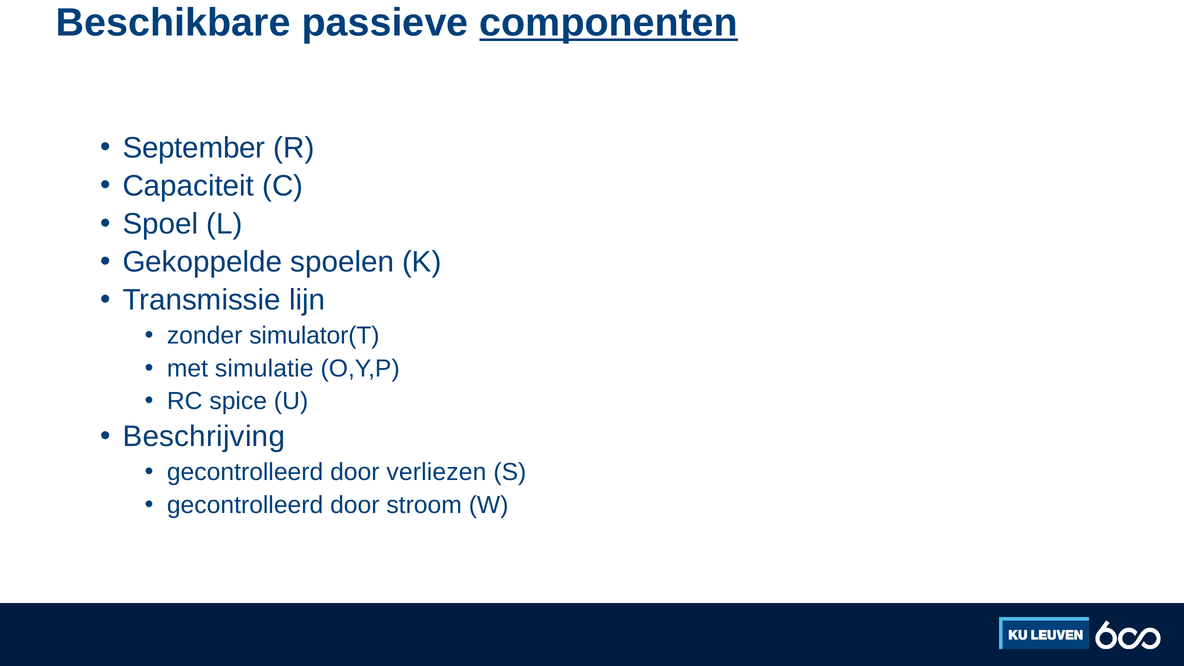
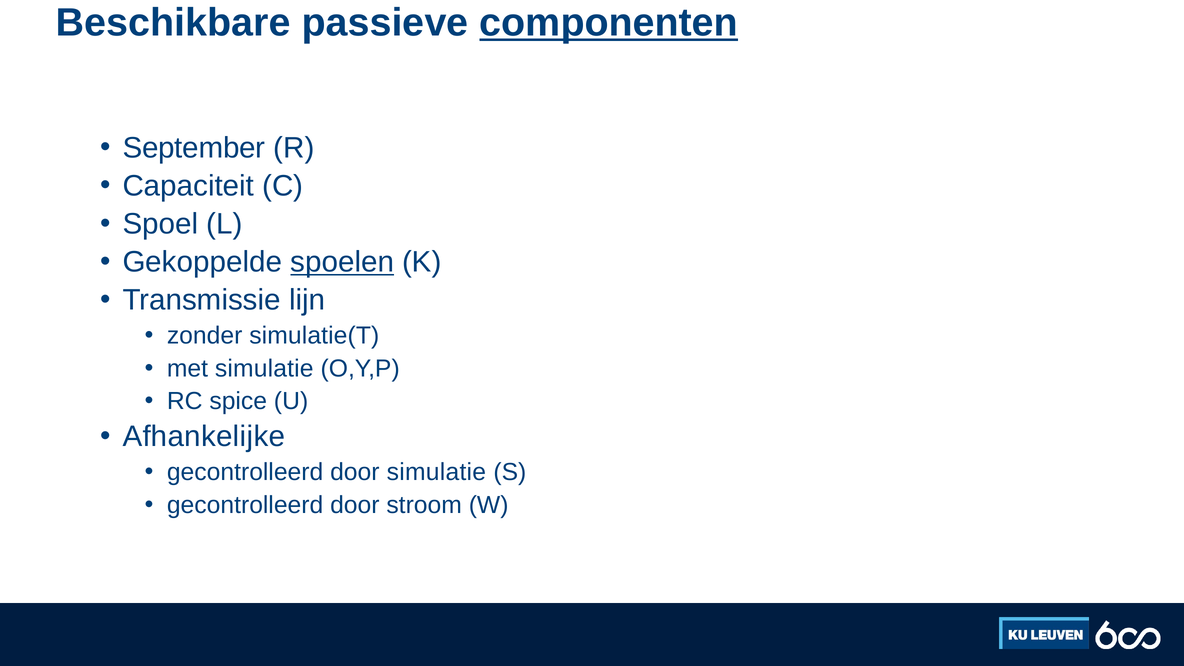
spoelen underline: none -> present (342, 262)
simulator(T: simulator(T -> simulatie(T (314, 336)
Beschrijving: Beschrijving -> Afhankelijke (204, 437)
door verliezen: verliezen -> simulatie (436, 472)
